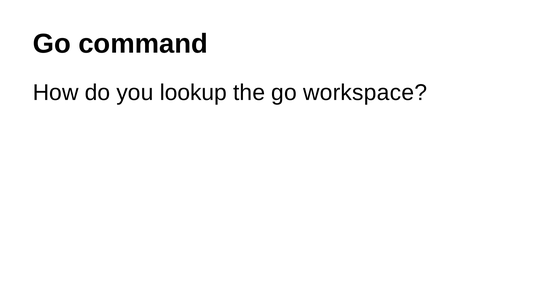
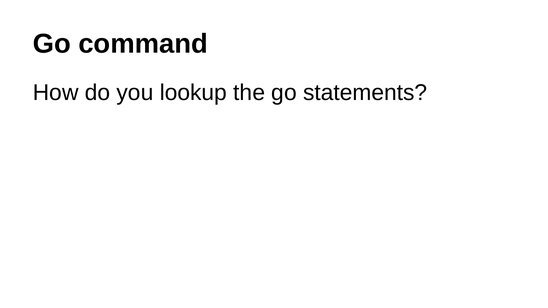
workspace: workspace -> statements (365, 93)
